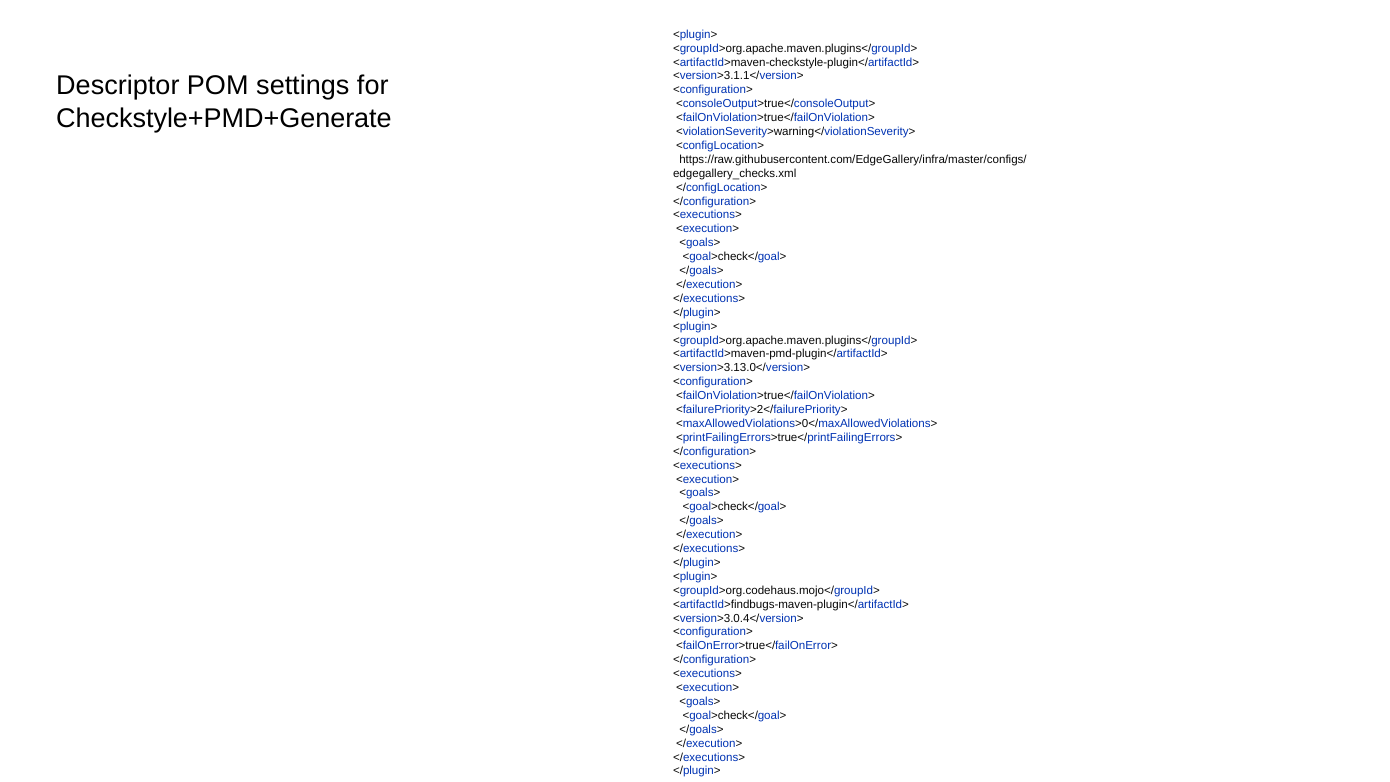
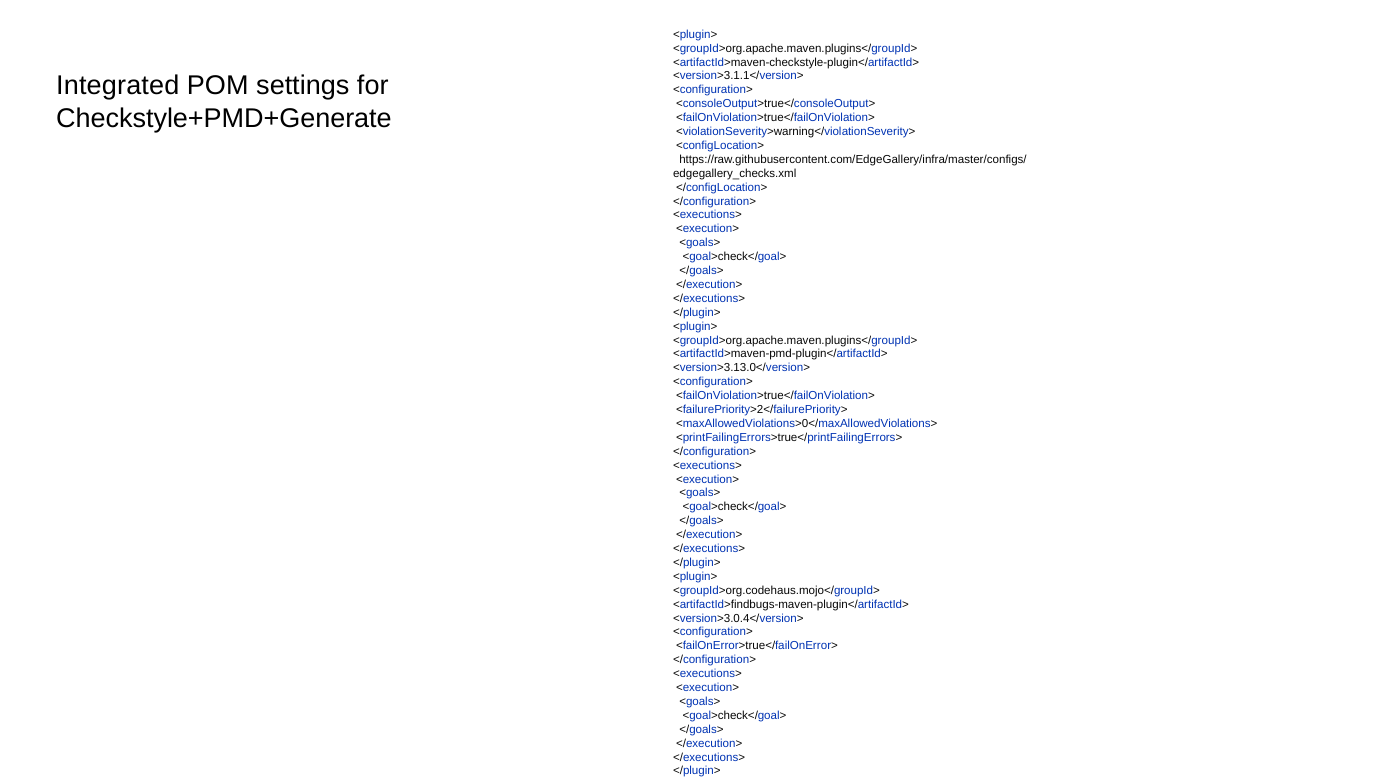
Descriptor: Descriptor -> Integrated (118, 86)
